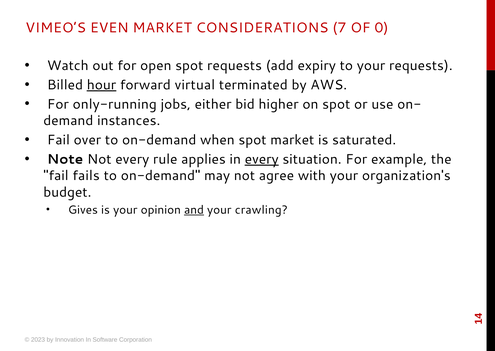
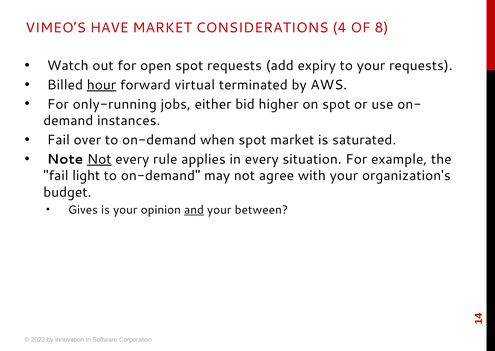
EVEN: EVEN -> HAVE (109, 28)
CONSIDERATIONS 7: 7 -> 4 (339, 28)
0: 0 -> 8 (381, 28)
Not underline: none -> present (99, 159)
every underline: present -> none (262, 159)
fails: fails -> light (86, 176)
crawling: crawling -> between (261, 210)
